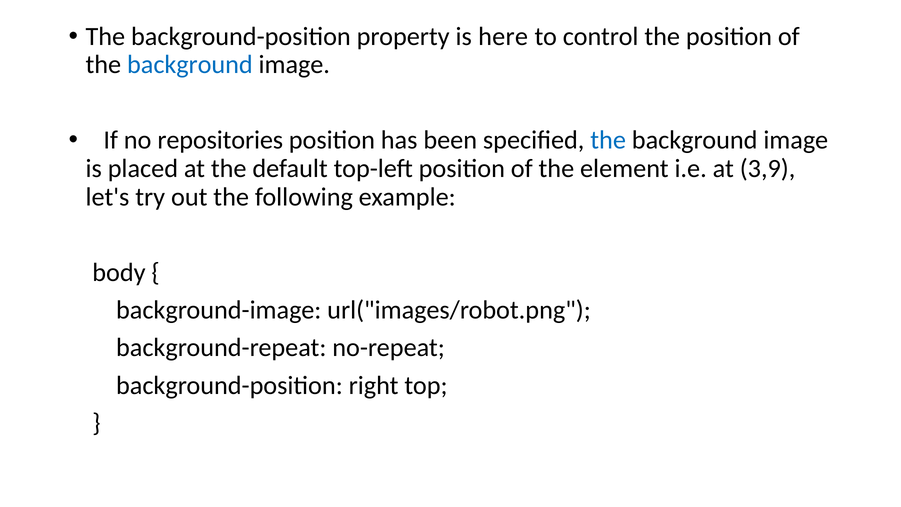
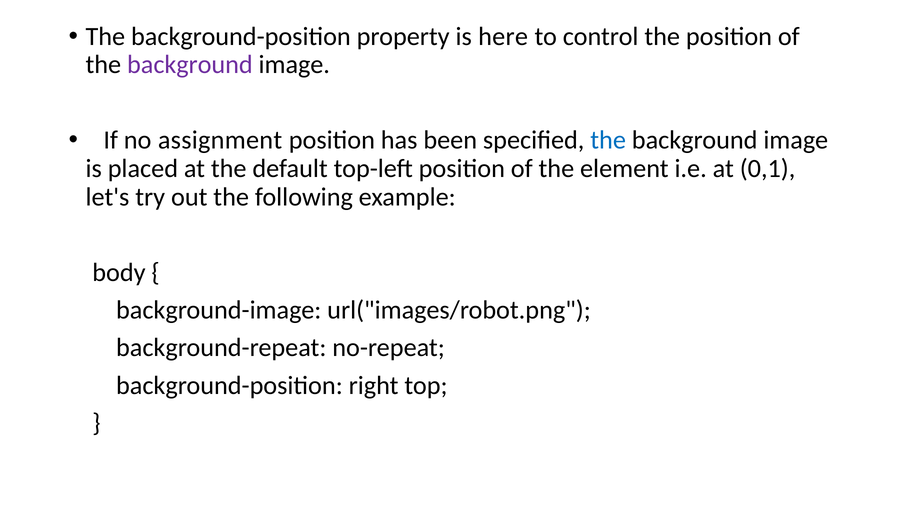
background colour: blue -> purple (190, 65)
repositories: repositories -> assignment (220, 140)
3,9: 3,9 -> 0,1 (768, 168)
